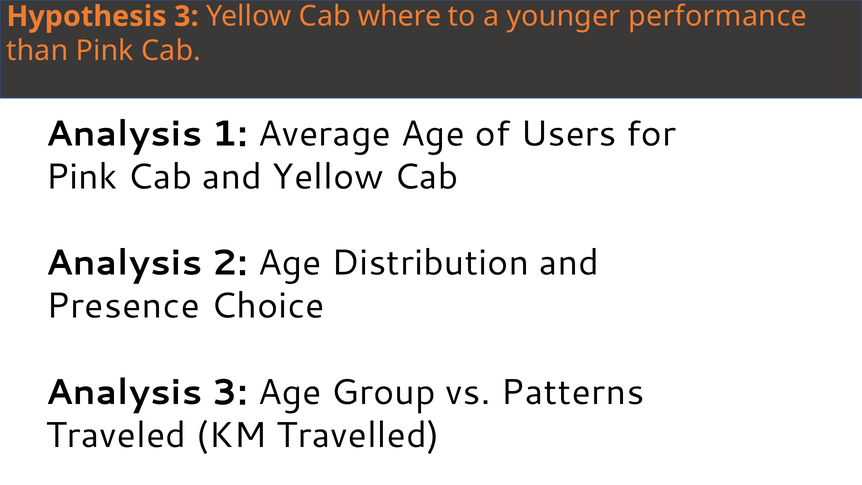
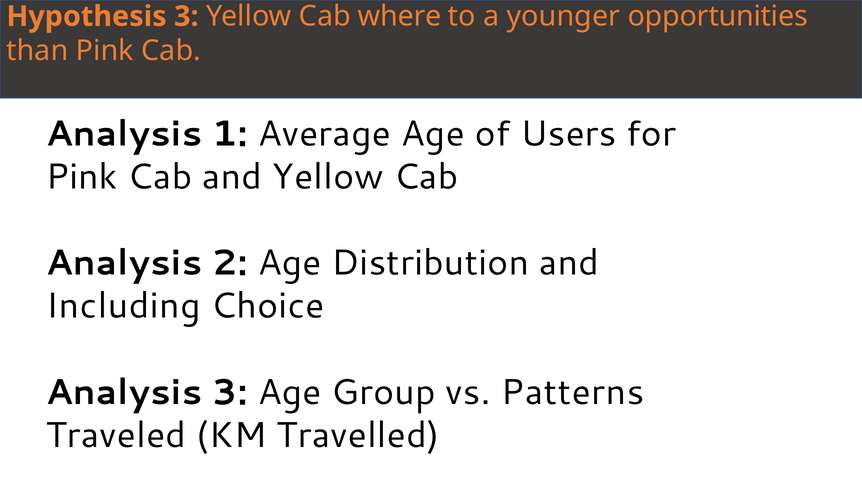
performance: performance -> opportunities (718, 16)
Presence: Presence -> Including (123, 306)
